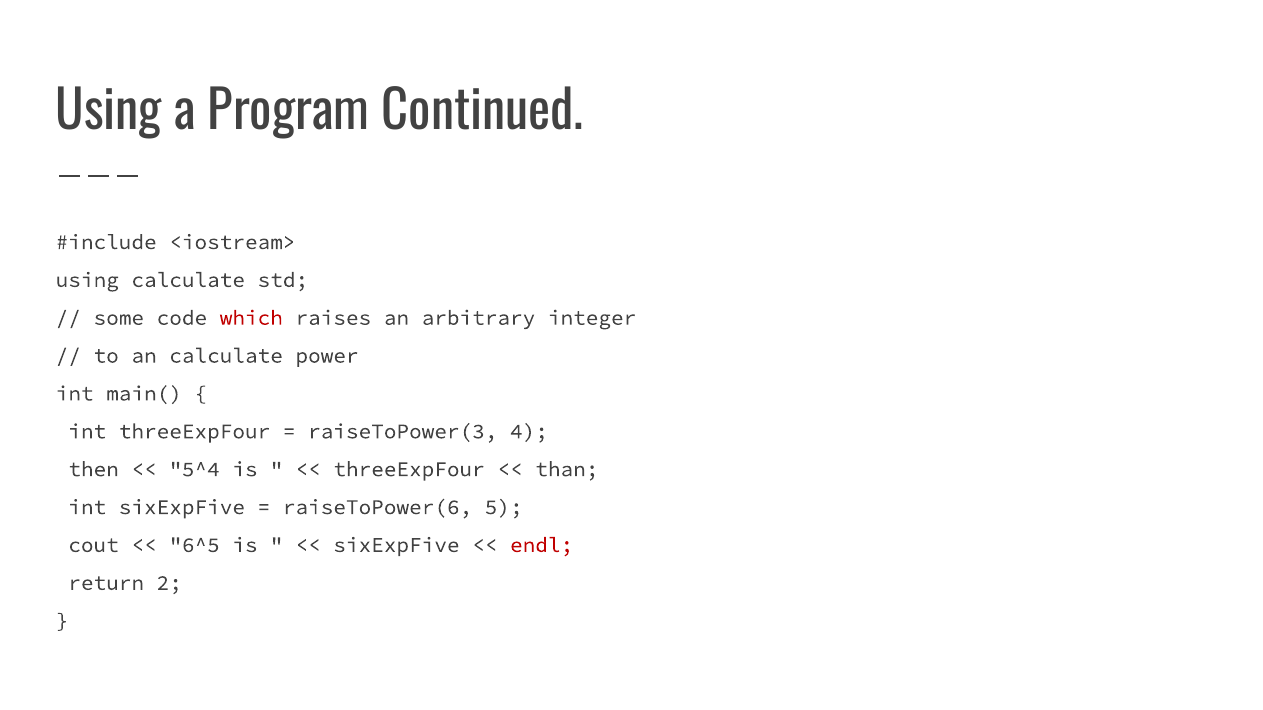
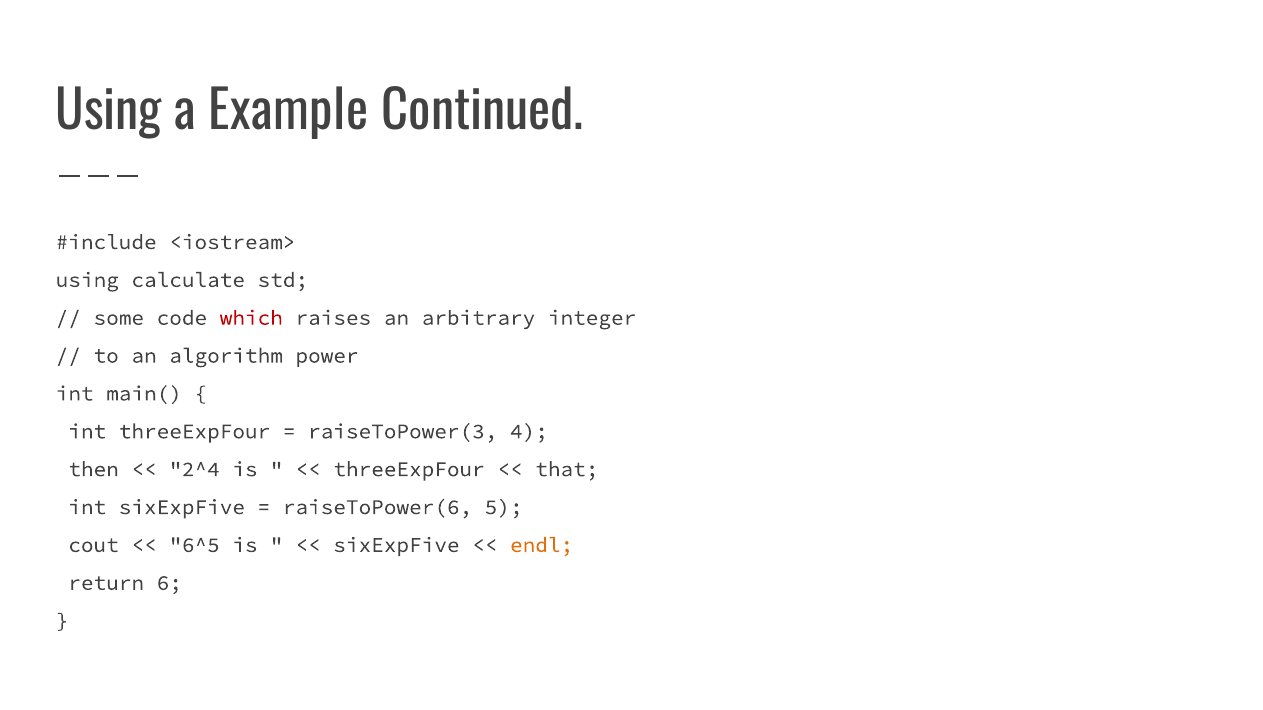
Program: Program -> Example (288, 112)
an calculate: calculate -> algorithm (226, 356)
5^4: 5^4 -> 2^4 (195, 470)
than: than -> that (567, 470)
endl colour: red -> orange (542, 545)
2: 2 -> 6 (169, 583)
